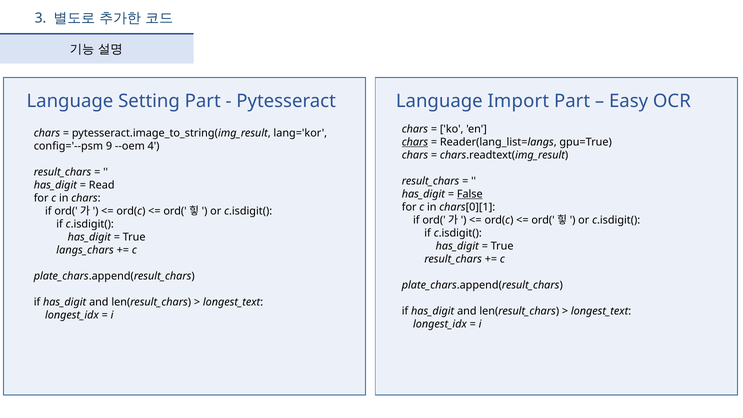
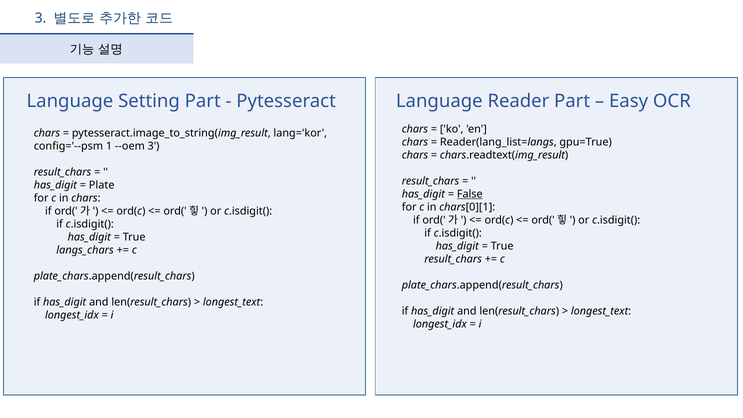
Import: Import -> Reader (518, 101)
chars underline: present -> none (415, 142)
9: 9 -> 1 (109, 146)
--oem 4: 4 -> 3 (154, 146)
Read: Read -> Plate (102, 185)
